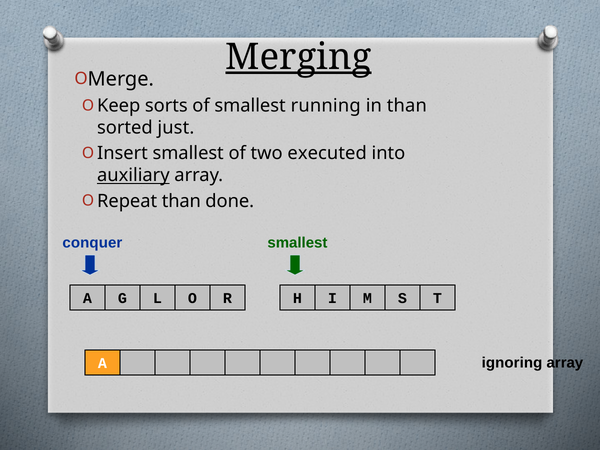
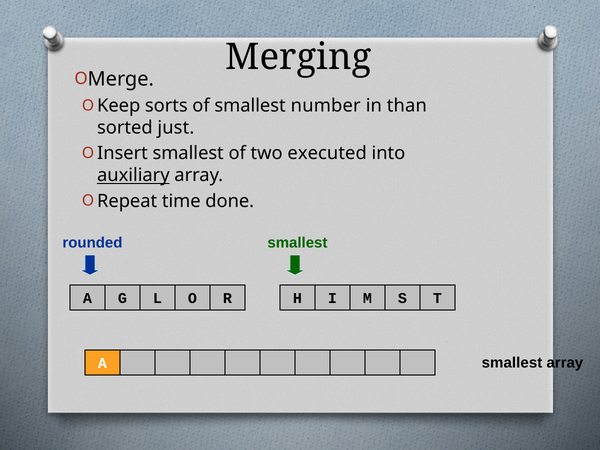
Merging underline: present -> none (298, 57)
running: running -> number (326, 106)
than: than -> time (181, 201)
conquer: conquer -> rounded (92, 243)
ignoring: ignoring -> smallest (512, 363)
